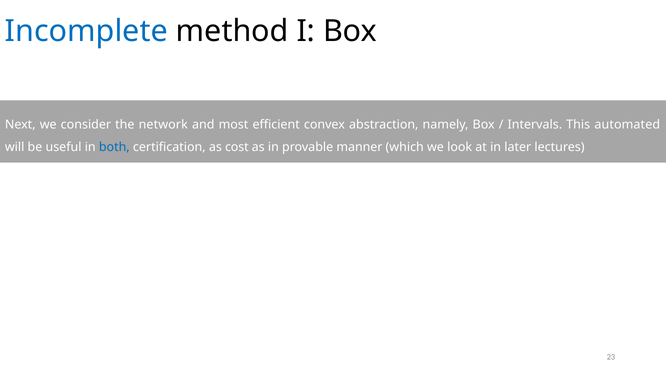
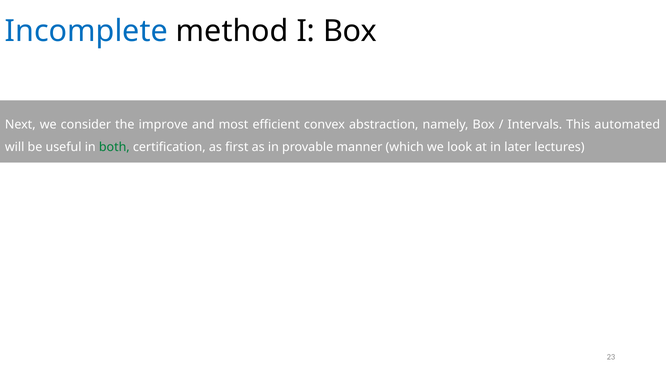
network: network -> improve (163, 125)
both colour: blue -> green (114, 148)
cost: cost -> first (237, 148)
